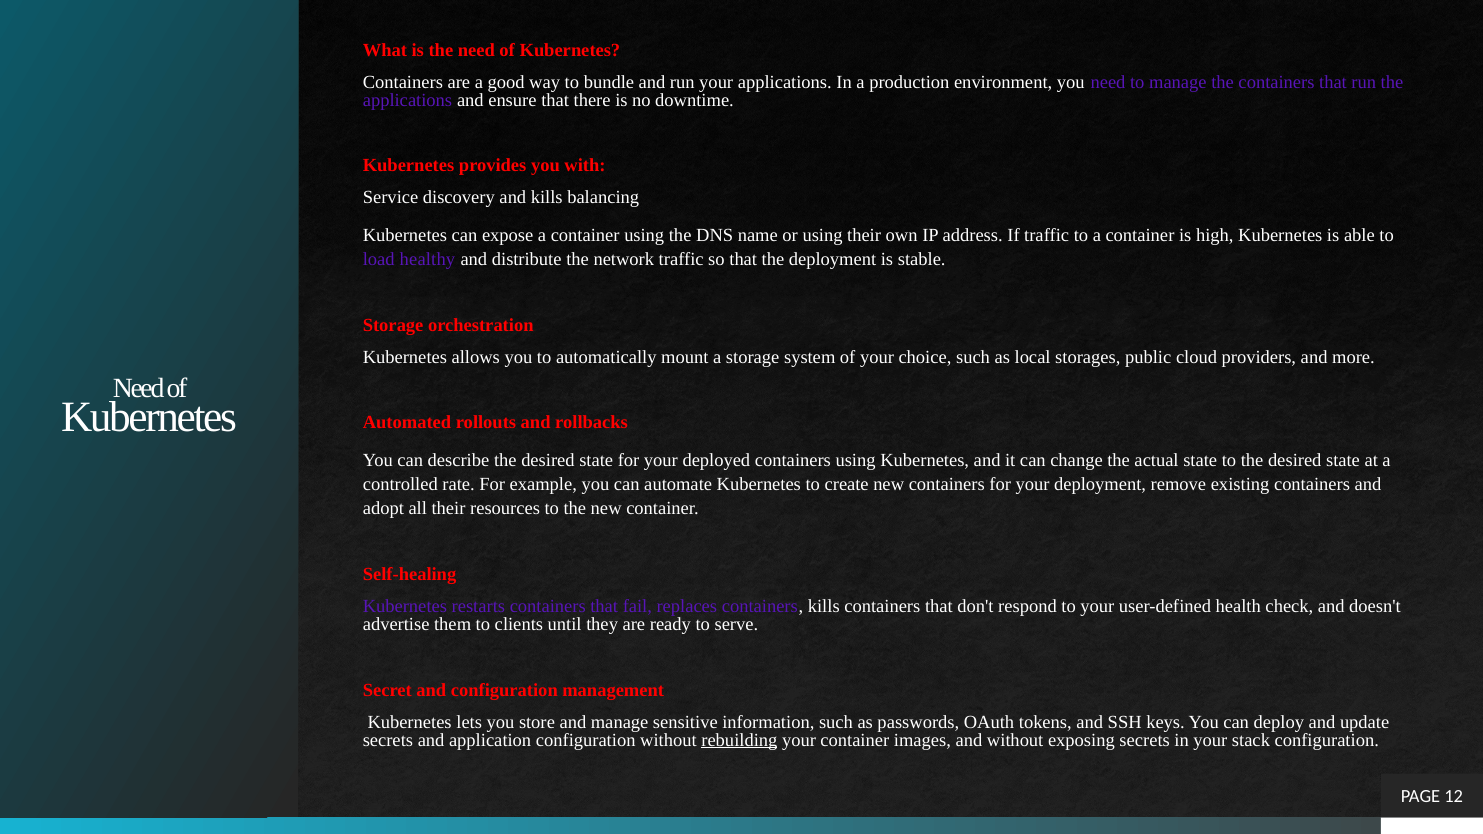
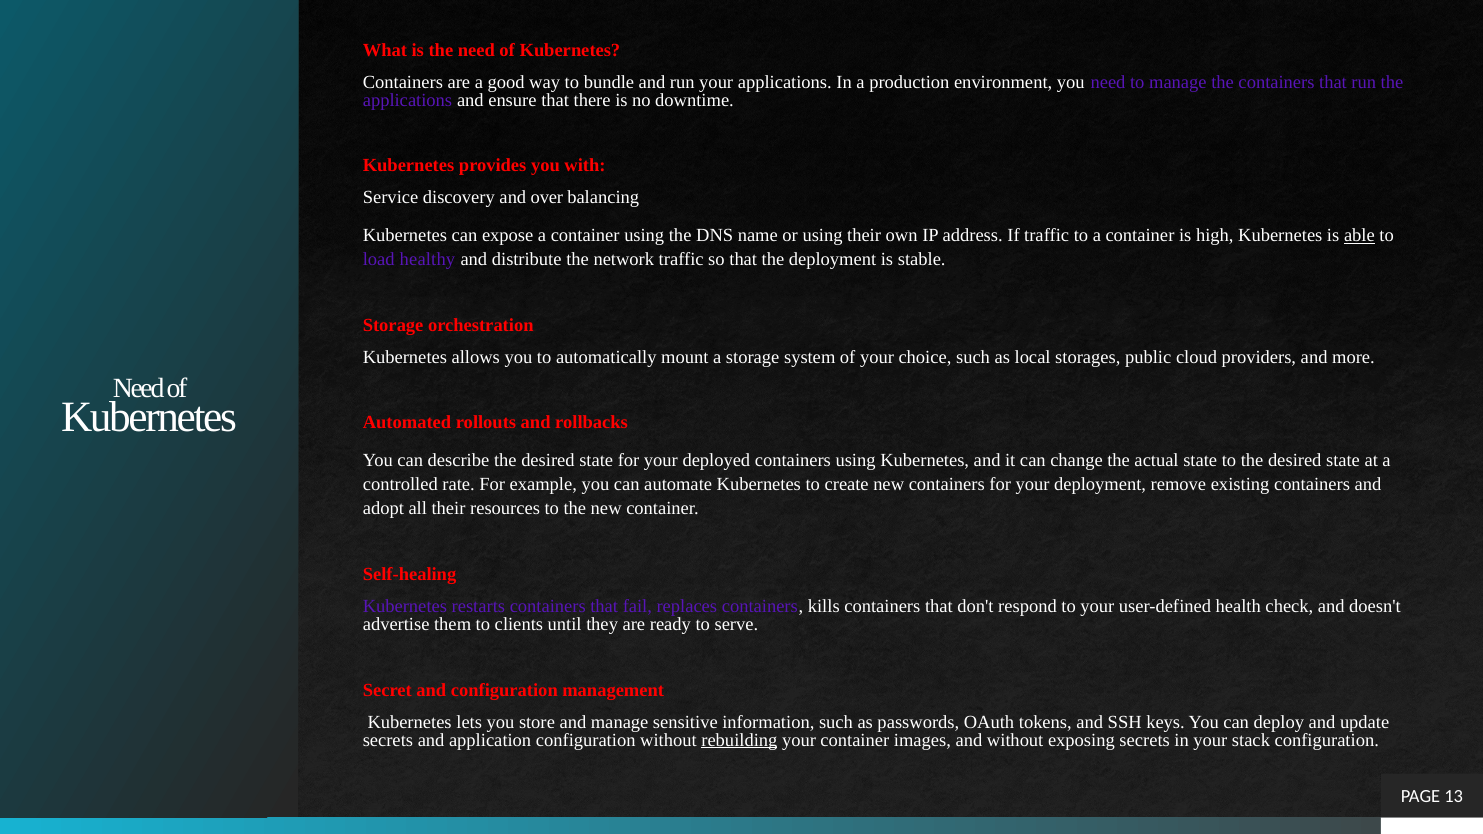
and kills: kills -> over (547, 198)
able underline: none -> present (1359, 235)
12: 12 -> 13 (1454, 797)
